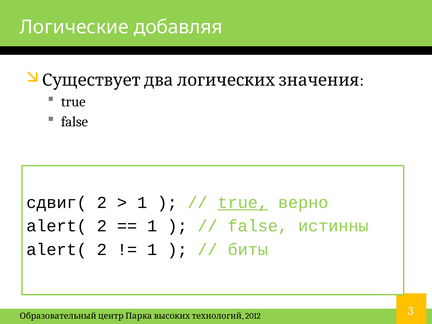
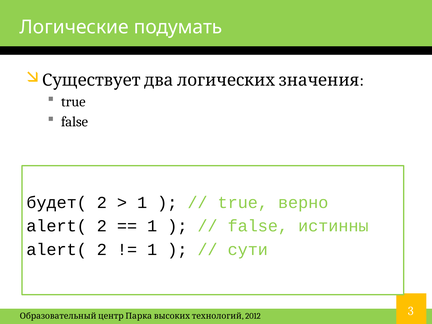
добавляя: добавляя -> подумать (178, 27)
сдвиг(: сдвиг( -> будет( (57, 203)
true underline: present -> none (243, 203)
биты: биты -> сути (248, 250)
